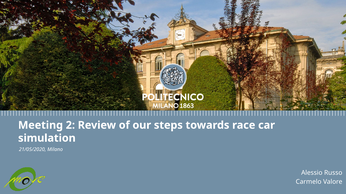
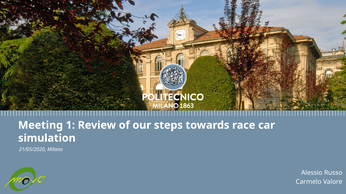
2: 2 -> 1 (70, 126)
